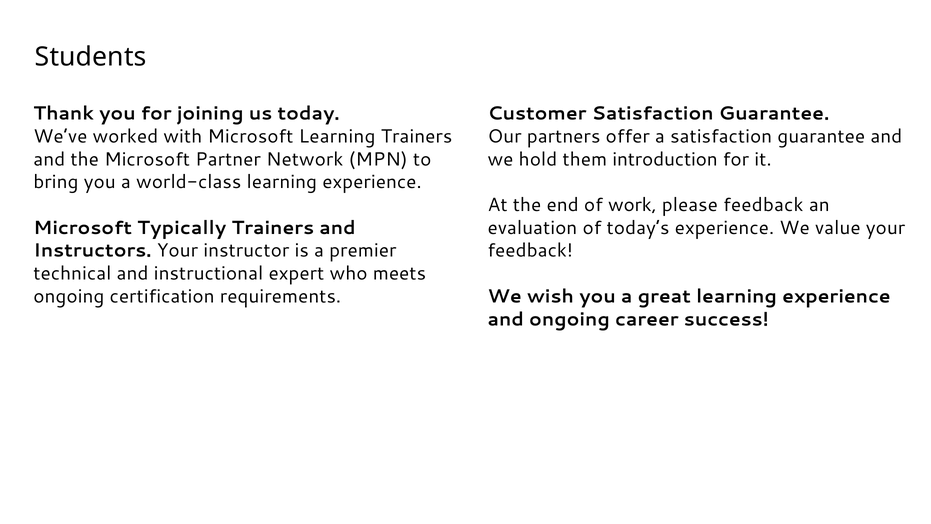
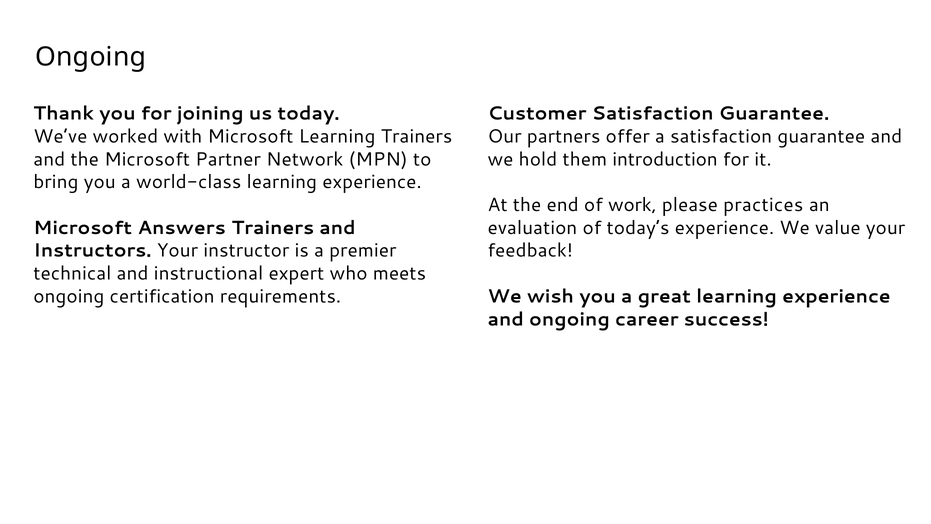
Students: Students -> Ongoing (91, 57)
please feedback: feedback -> practices (763, 205)
Typically: Typically -> Answers (182, 228)
